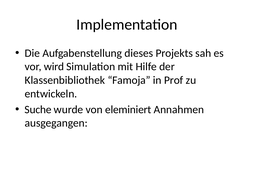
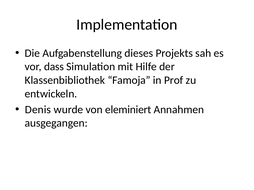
wird: wird -> dass (54, 67)
Suche: Suche -> Denis (38, 110)
